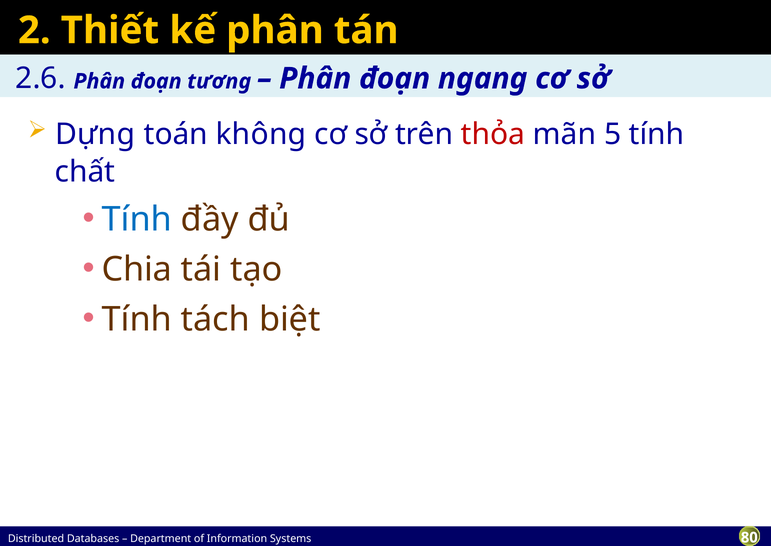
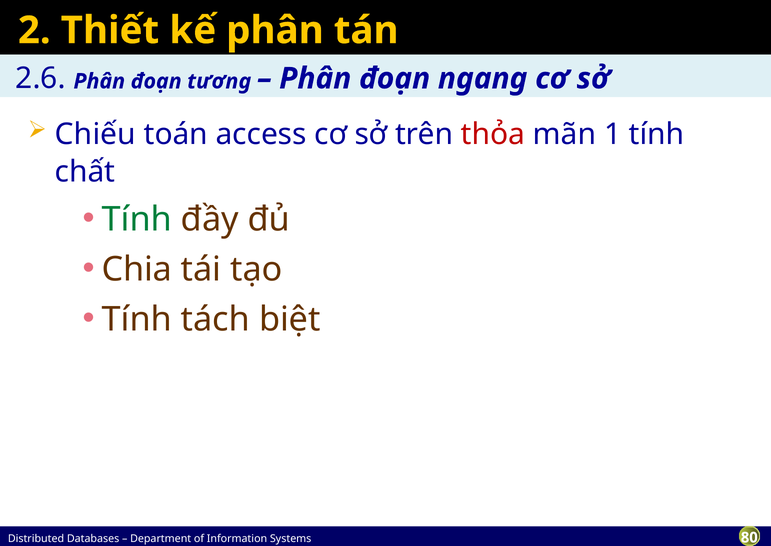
Dựng: Dựng -> Chiếu (95, 134)
không: không -> access (261, 134)
5: 5 -> 1 (613, 134)
Tính colour: blue -> green (137, 219)
